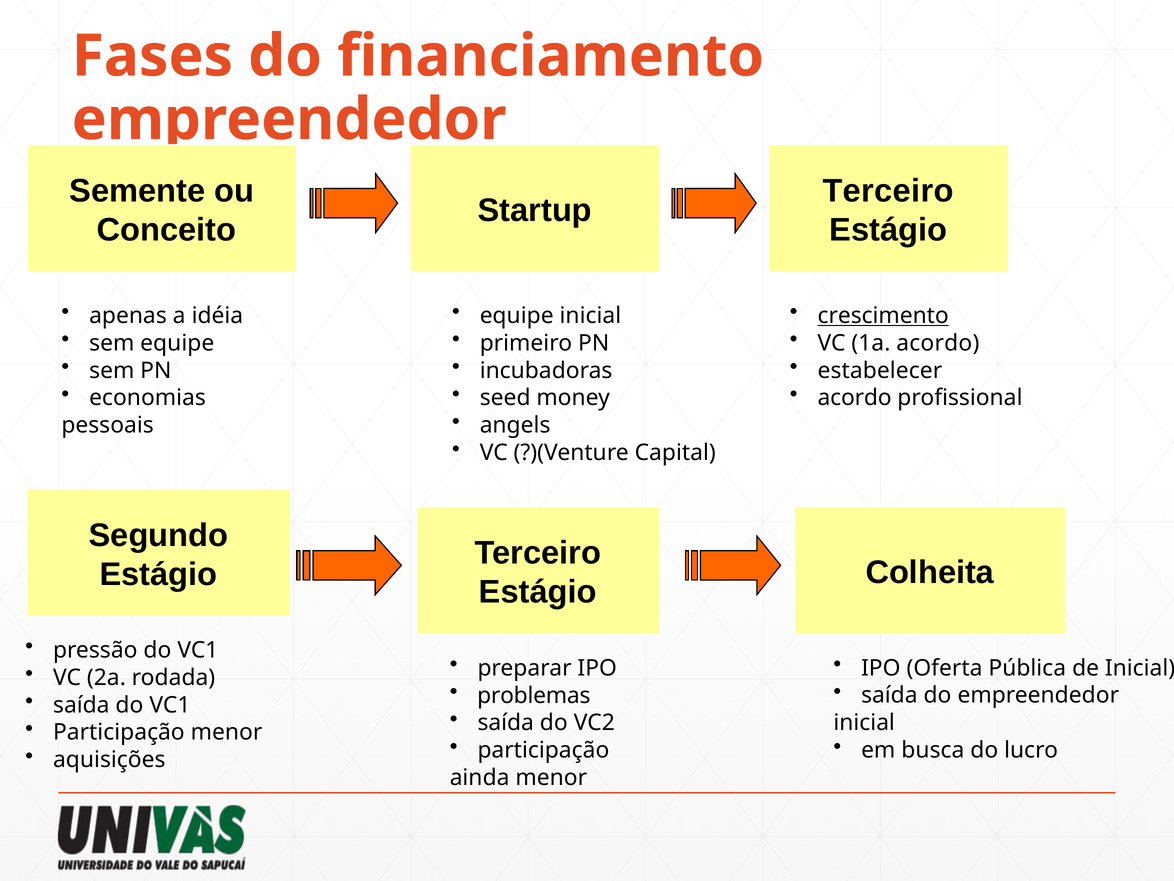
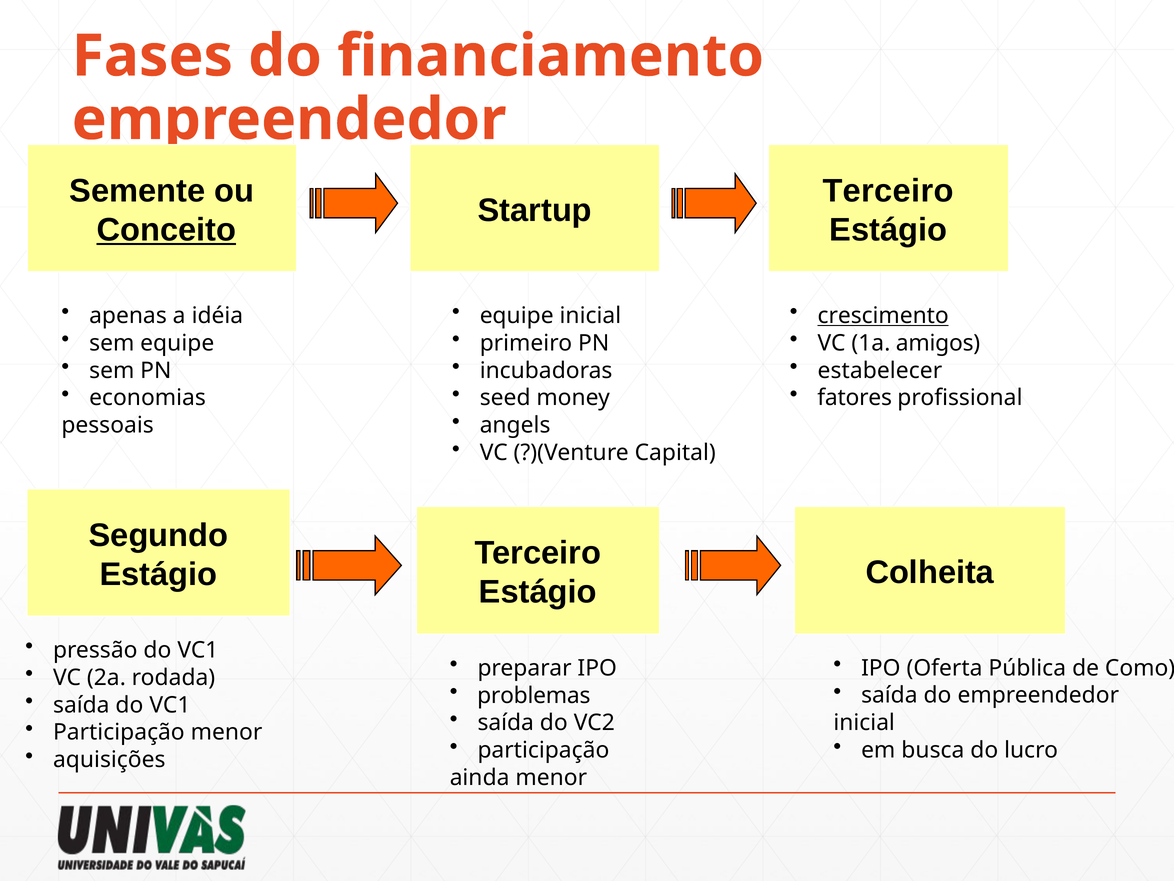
Conceito underline: none -> present (166, 230)
1a acordo: acordo -> amigos (938, 343)
acordo: acordo -> fatores (855, 398)
de Inicial: Inicial -> Como (1140, 668)
